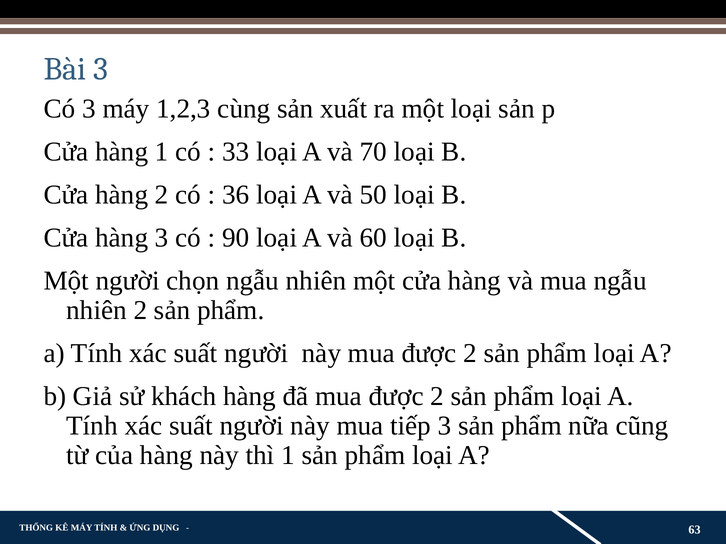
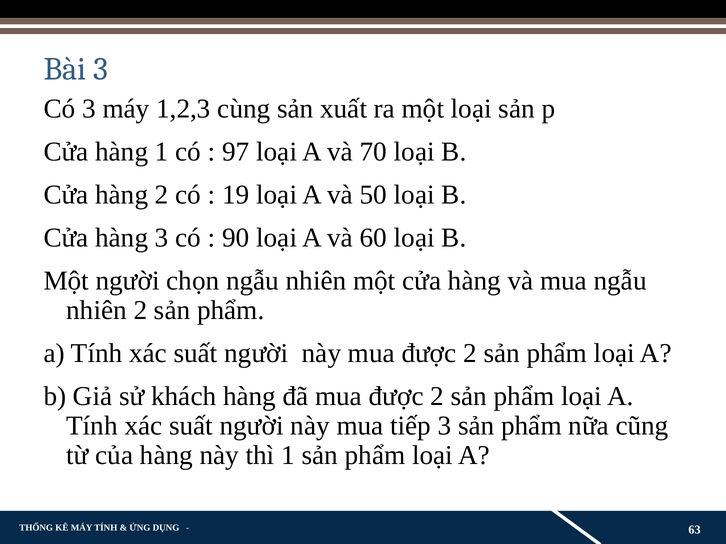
33: 33 -> 97 (236, 152)
36: 36 -> 19 (236, 195)
